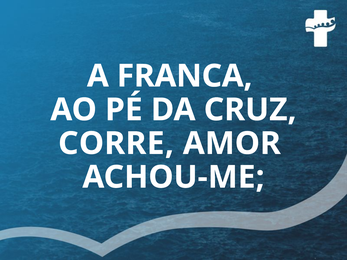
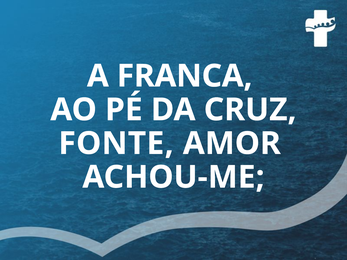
CORRE: CORRE -> FONTE (116, 144)
